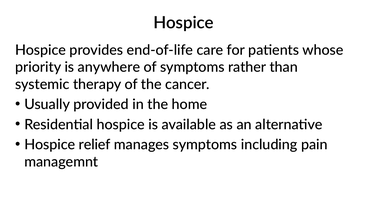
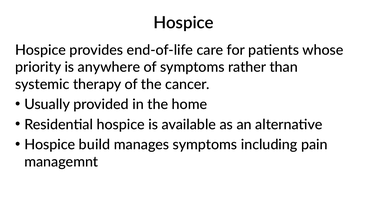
relief: relief -> build (94, 145)
